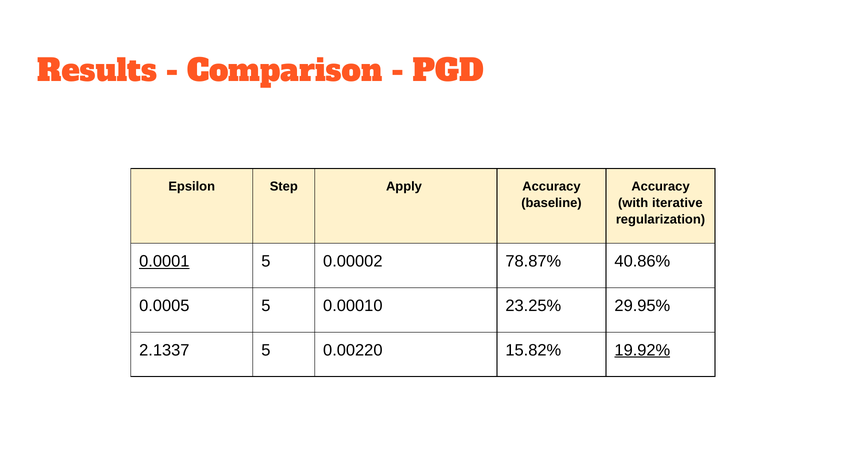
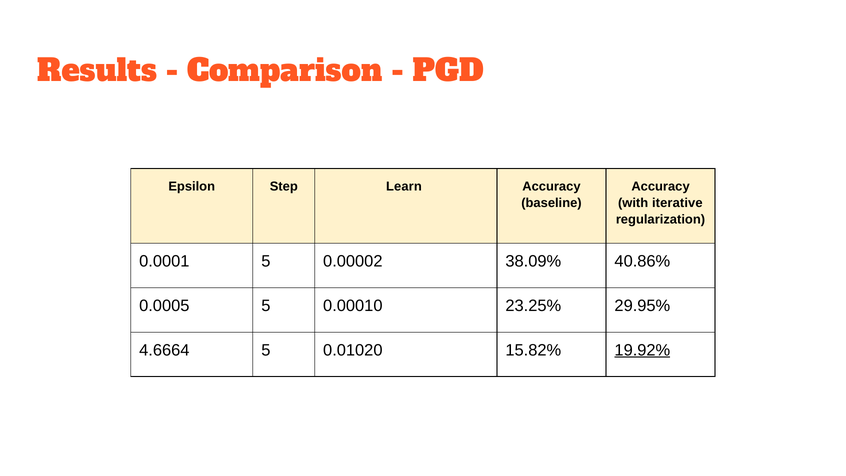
Apply: Apply -> Learn (404, 186)
0.0001 underline: present -> none (164, 261)
78.87%: 78.87% -> 38.09% (533, 261)
2.1337: 2.1337 -> 4.6664 (164, 350)
0.00220: 0.00220 -> 0.01020 (353, 350)
